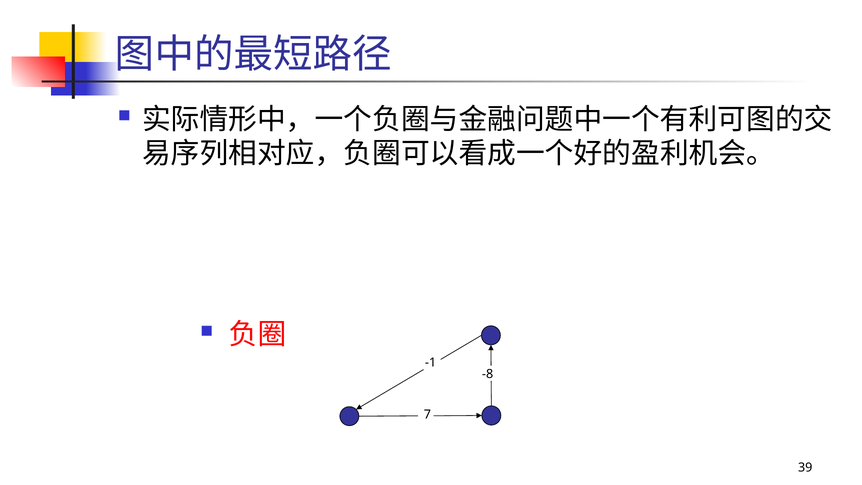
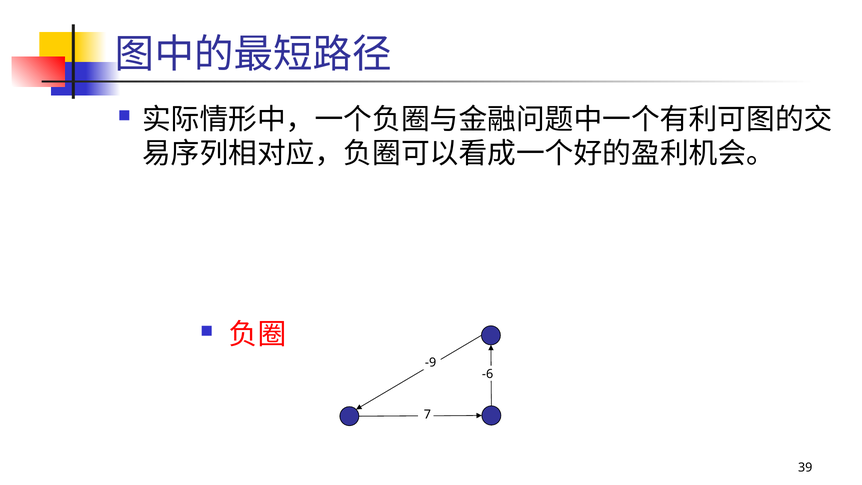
-1: -1 -> -9 (431, 363)
-8: -8 -> -6 (488, 374)
